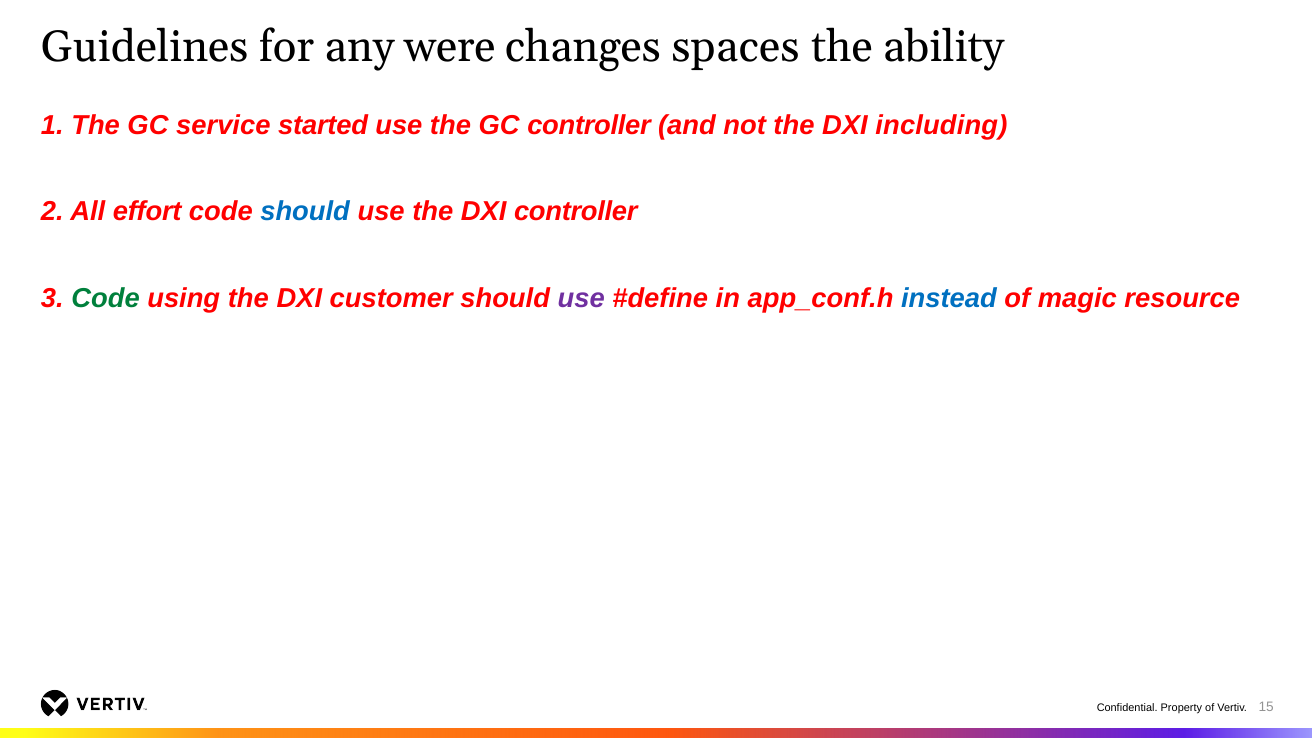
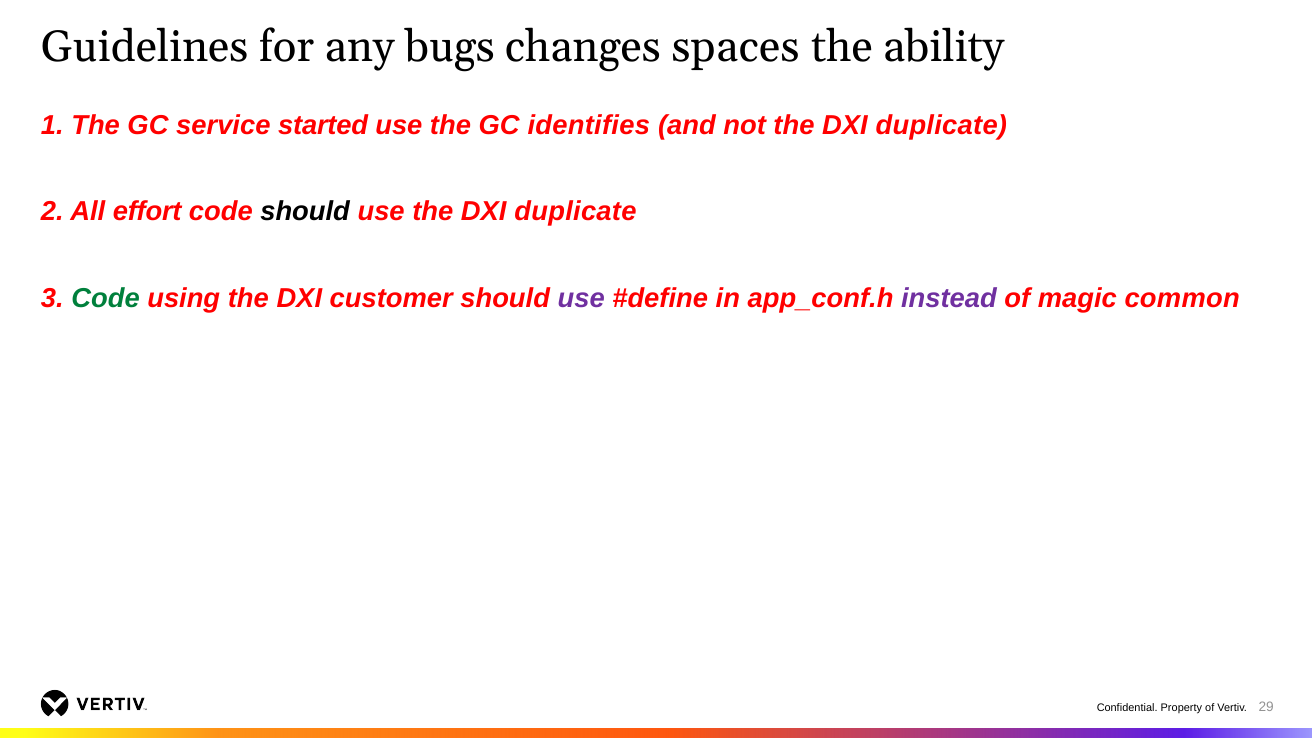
were: were -> bugs (450, 47)
GC controller: controller -> identifies (589, 125)
not the DXI including: including -> duplicate (941, 125)
should colour: blue -> black (305, 212)
use the DXI controller: controller -> duplicate (576, 212)
instead colour: blue -> purple (949, 298)
resource: resource -> common (1182, 298)
15: 15 -> 29 (1266, 707)
